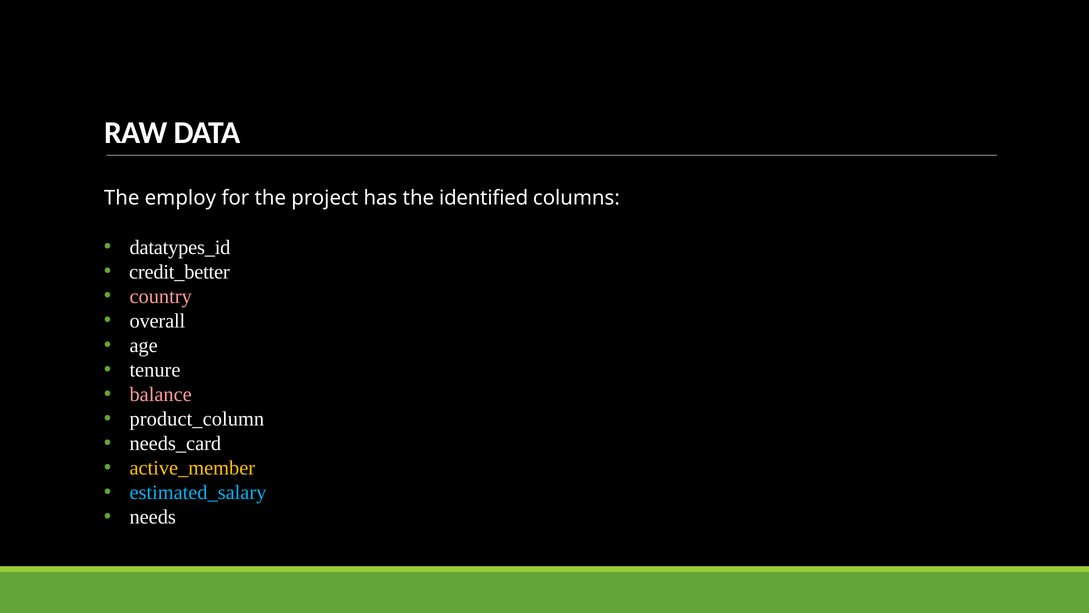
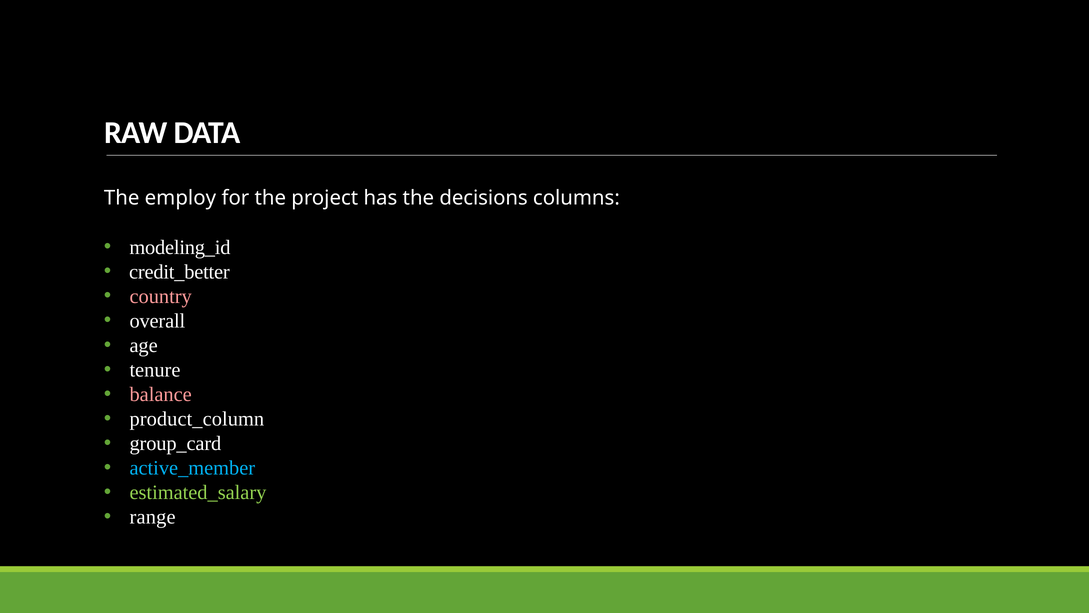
identified: identified -> decisions (484, 198)
datatypes_id: datatypes_id -> modeling_id (180, 247)
needs_card: needs_card -> group_card (175, 443)
active_member colour: yellow -> light blue (192, 468)
estimated_salary colour: light blue -> light green (198, 492)
needs: needs -> range (153, 517)
